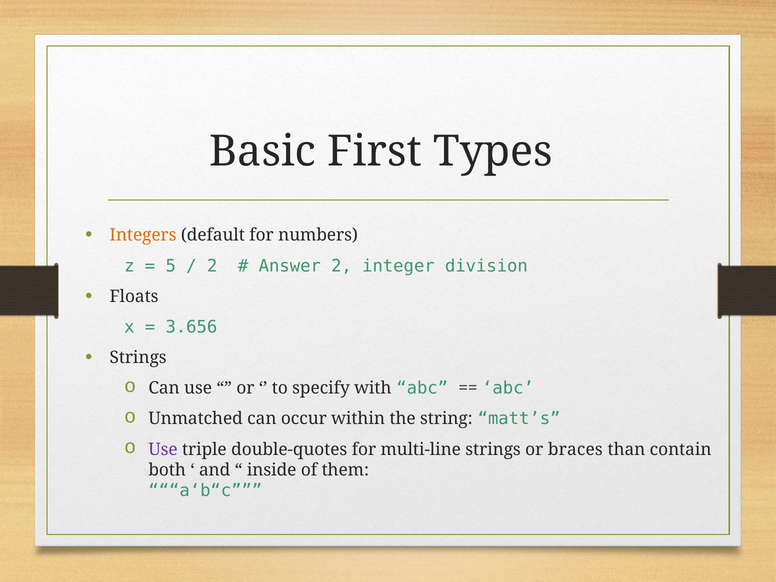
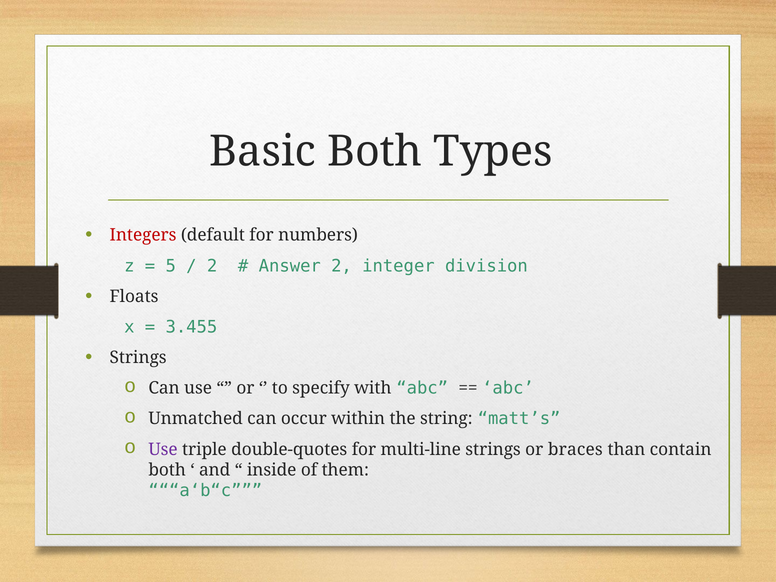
Basic First: First -> Both (375, 152)
Integers colour: orange -> red (143, 235)
3.656: 3.656 -> 3.455 (191, 327)
